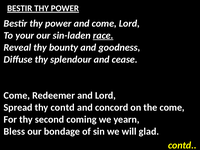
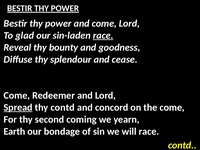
your: your -> glad (25, 35)
Spread underline: none -> present (18, 107)
Bless: Bless -> Earth (14, 131)
will glad: glad -> race (149, 131)
